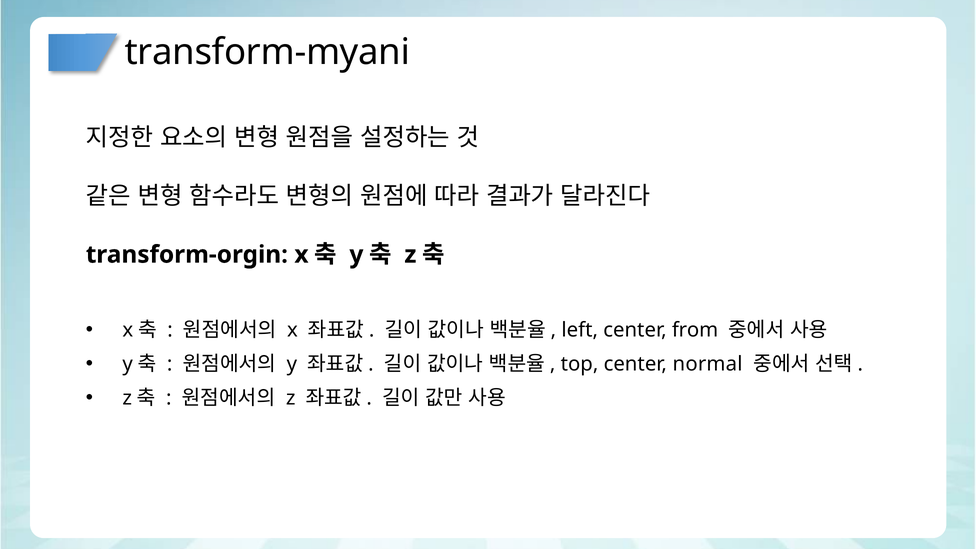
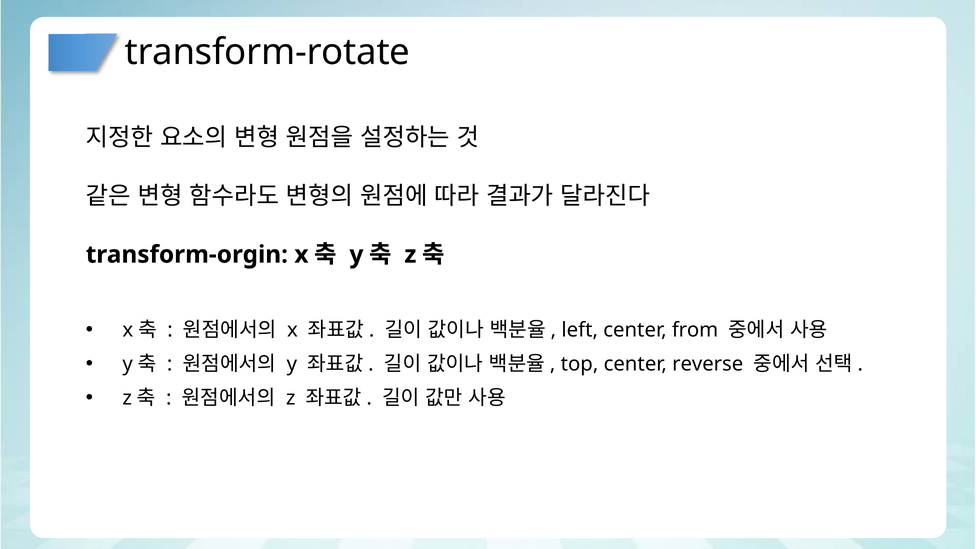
transform-myani: transform-myani -> transform-rotate (267, 52)
normal: normal -> reverse (708, 364)
